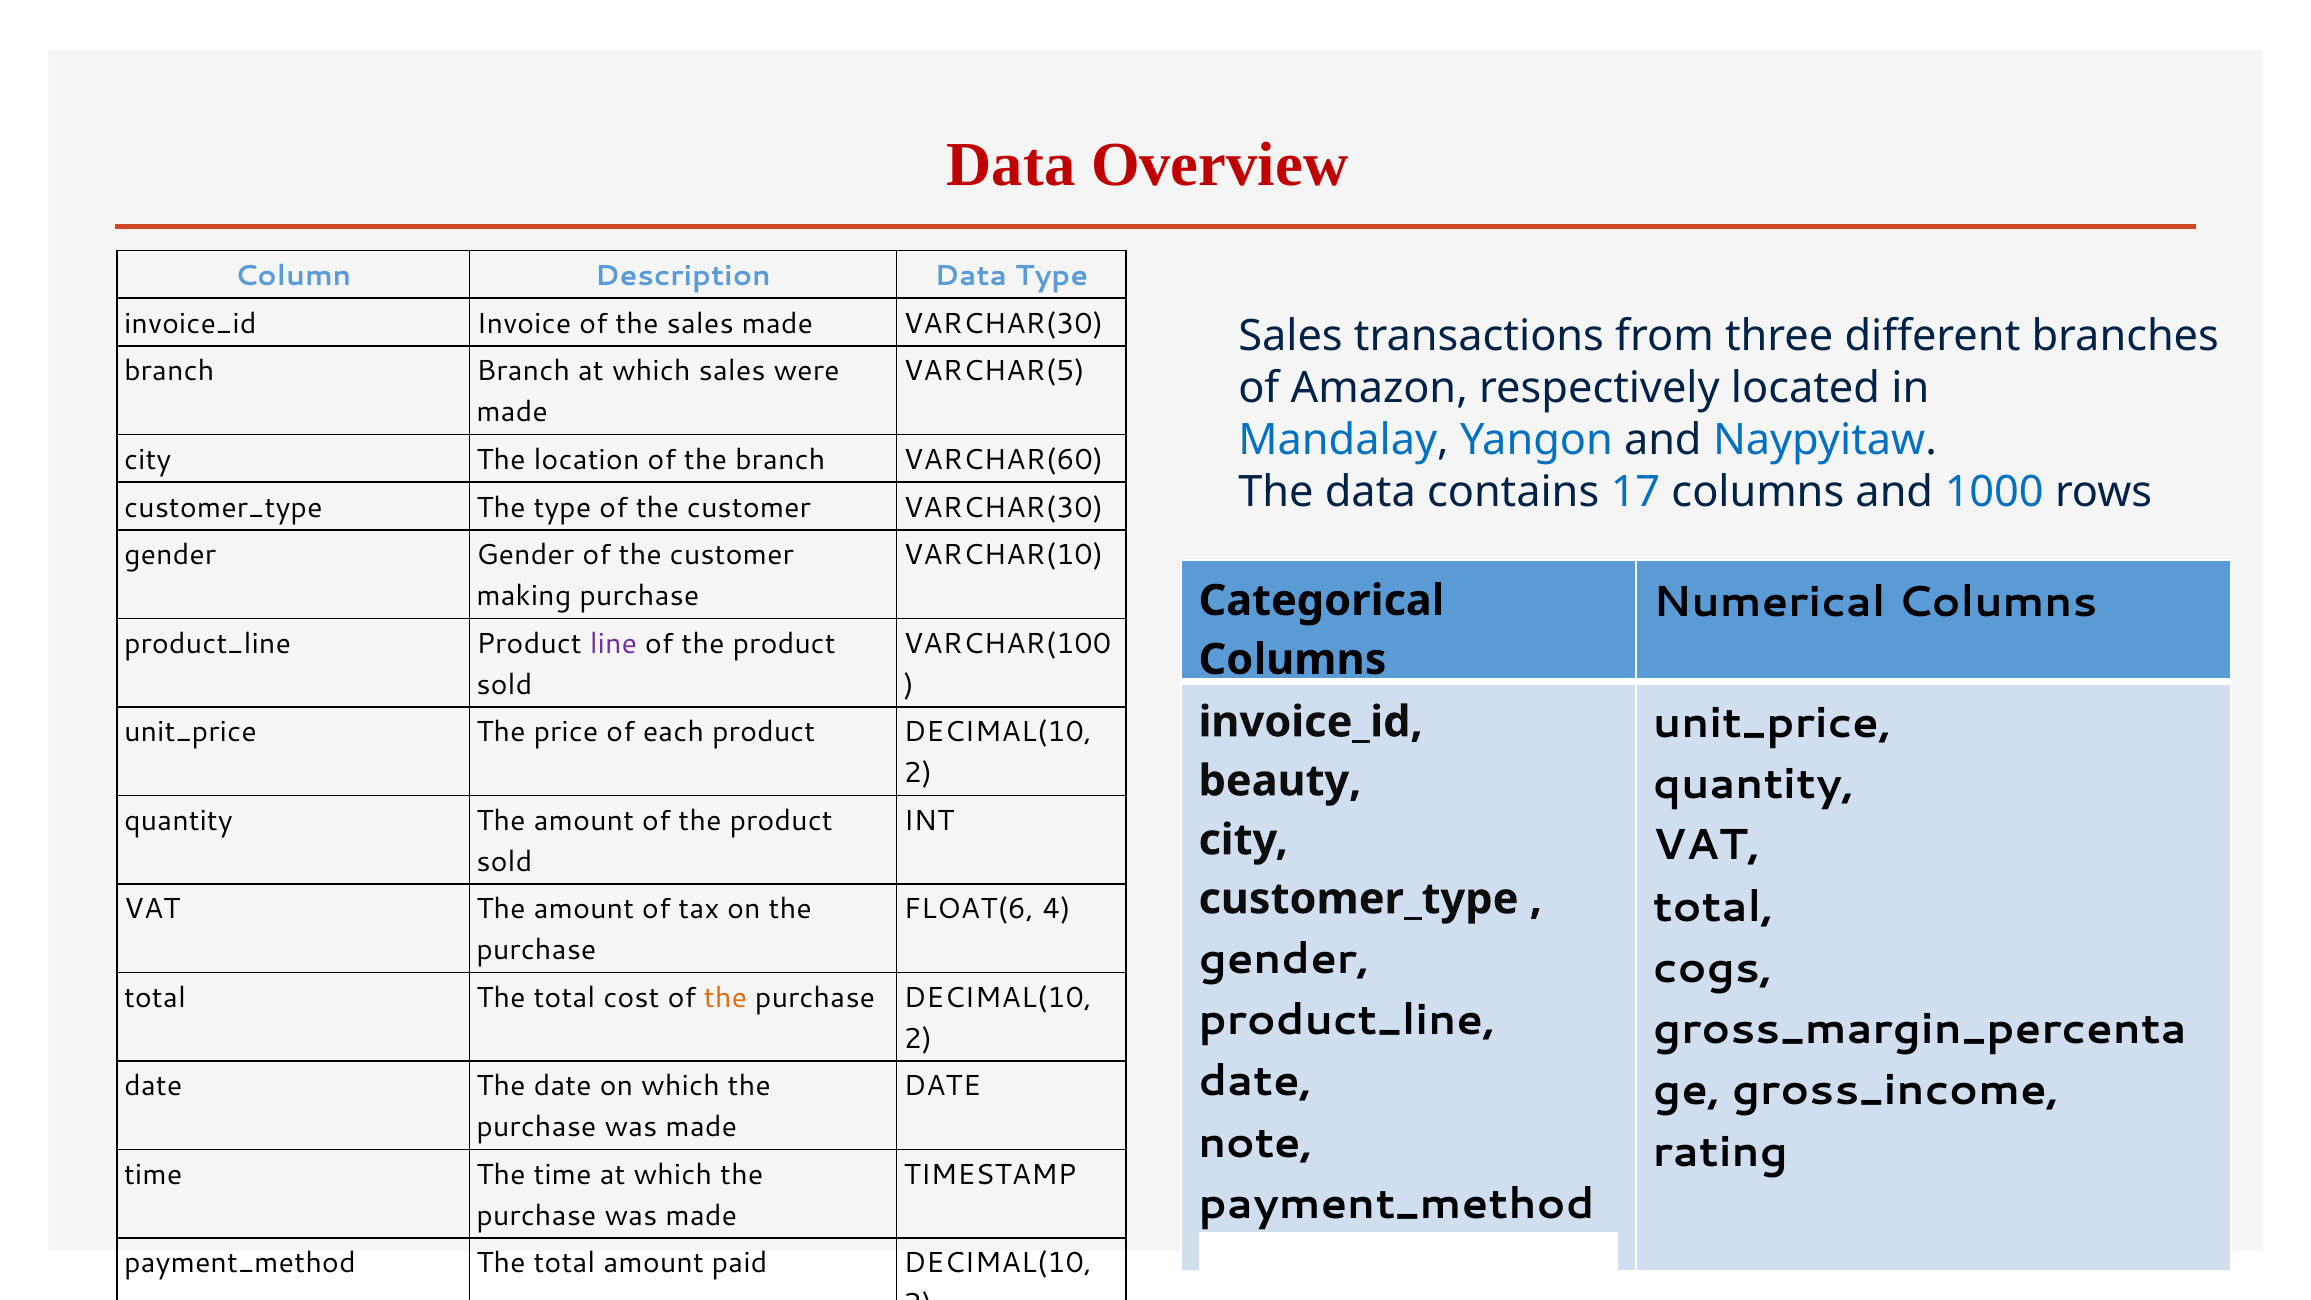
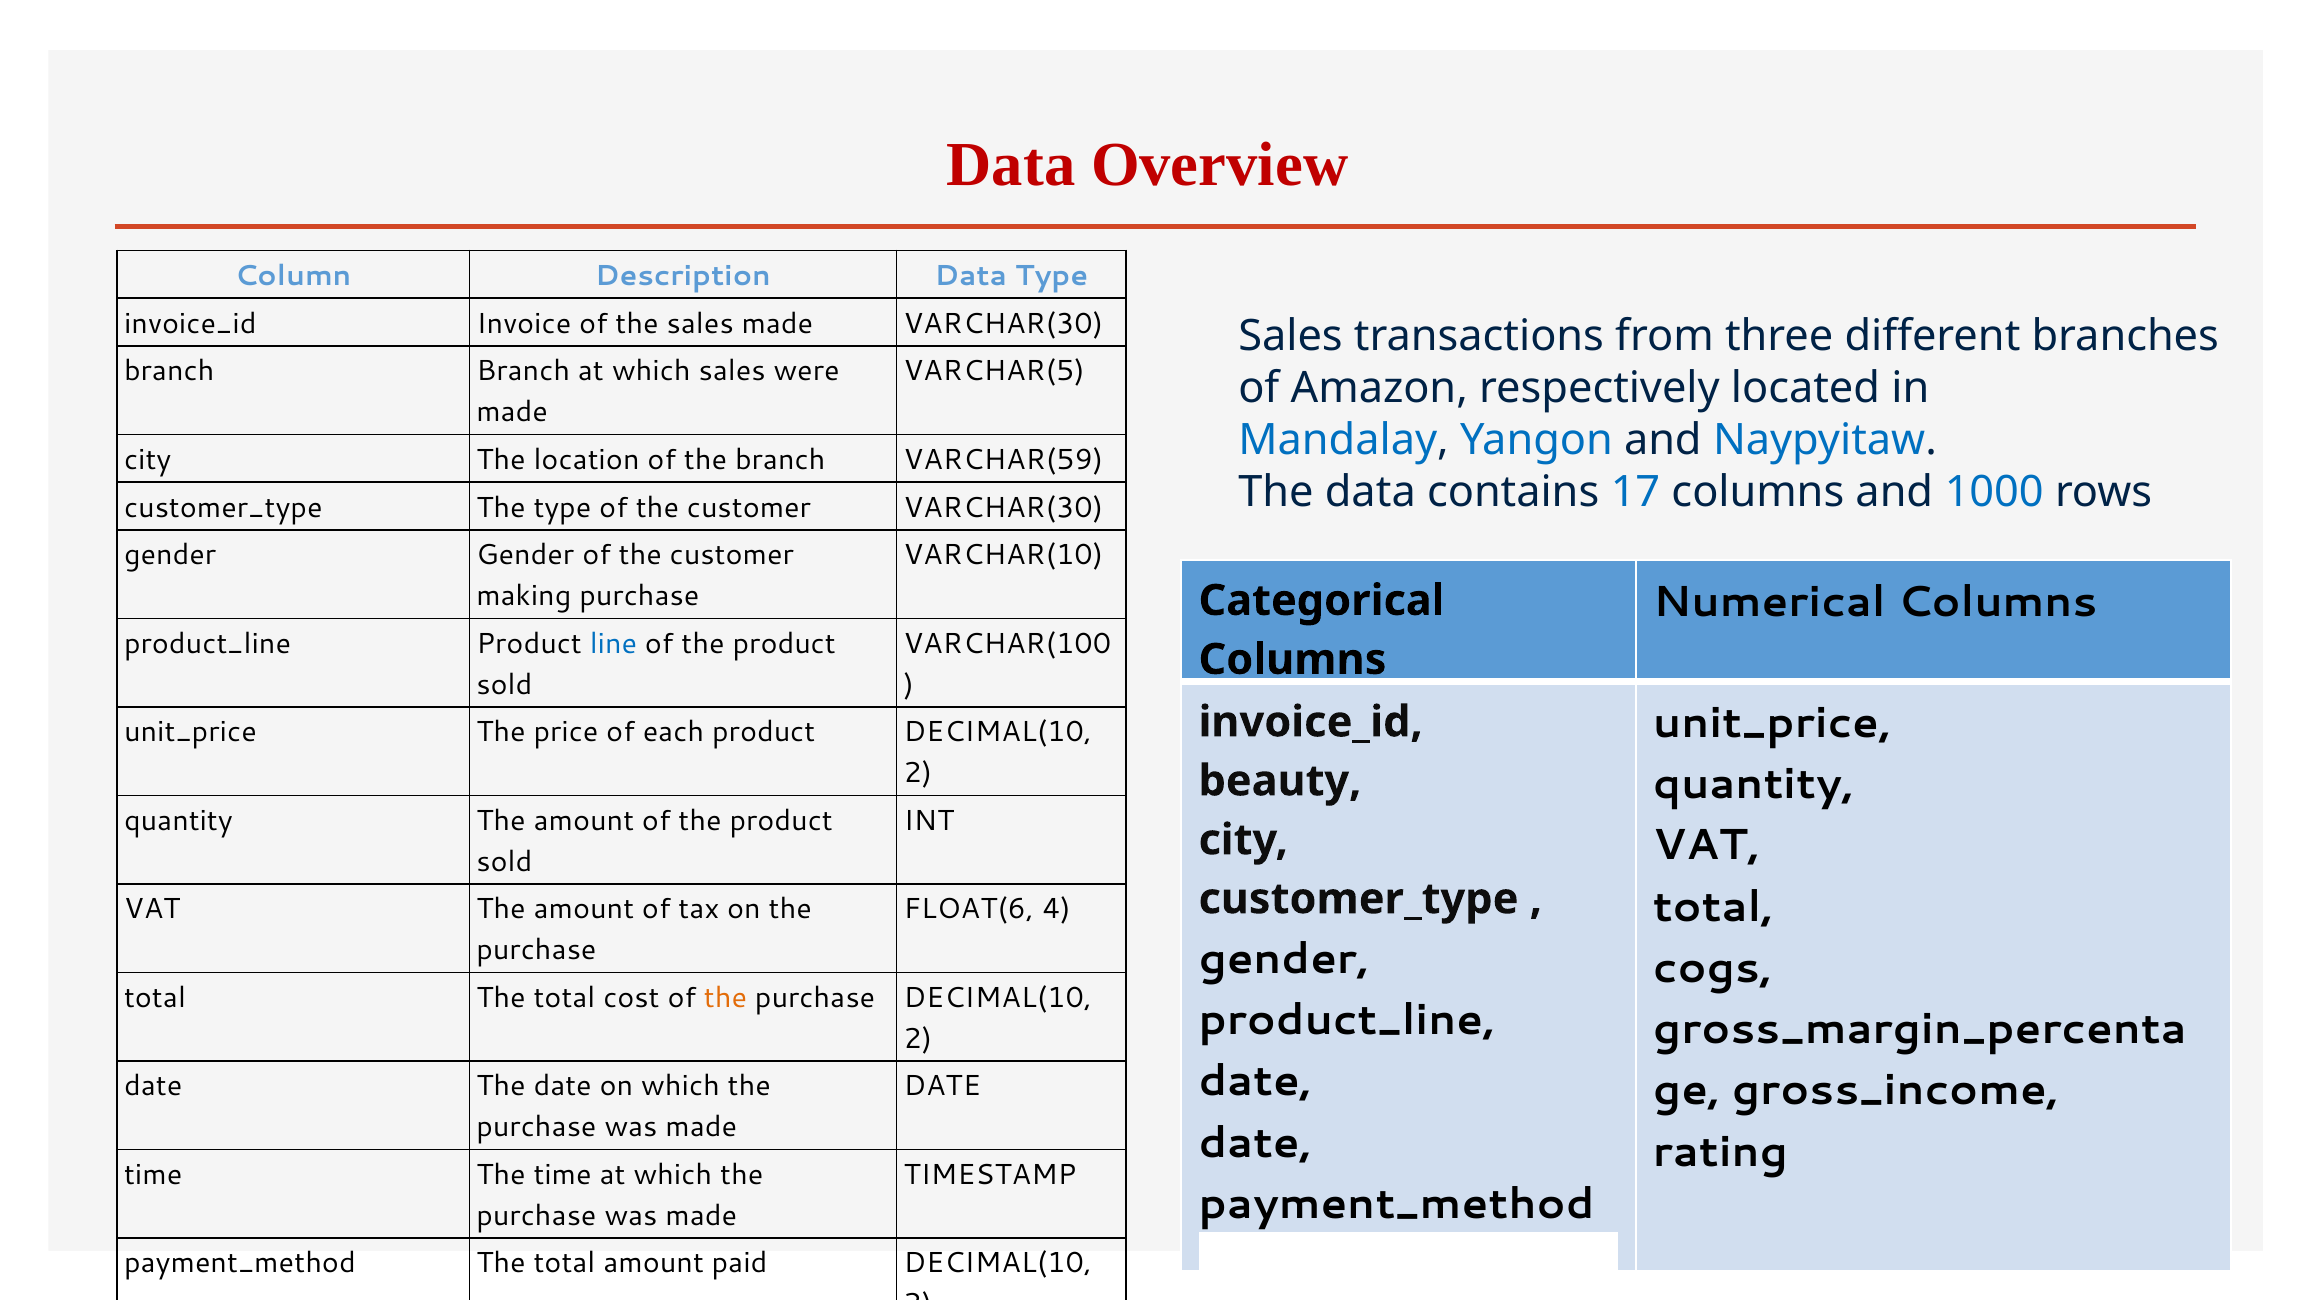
VARCHAR(60: VARCHAR(60 -> VARCHAR(59 (1003, 460)
line colour: purple -> blue (613, 644)
note: note -> date (1255, 1143)
